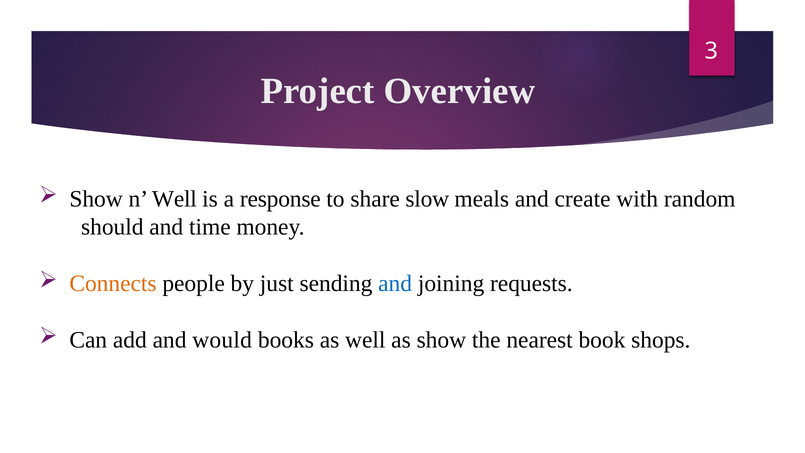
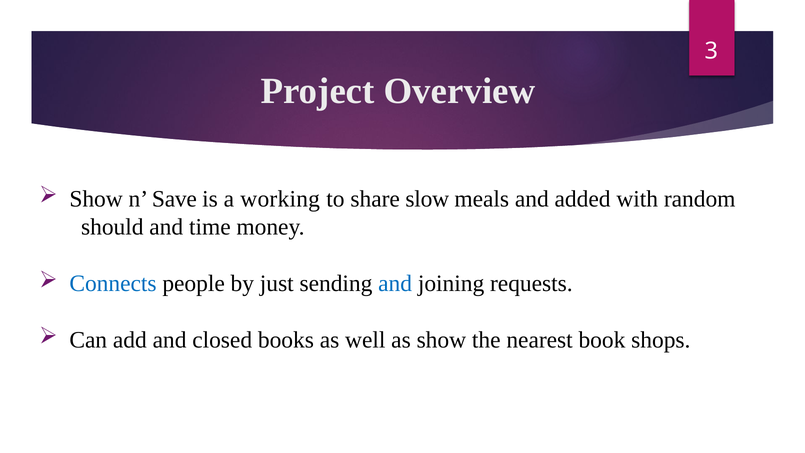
n Well: Well -> Save (174, 199)
response: response -> working (280, 199)
create: create -> added (583, 199)
Connects colour: orange -> blue (113, 283)
would: would -> closed (222, 340)
